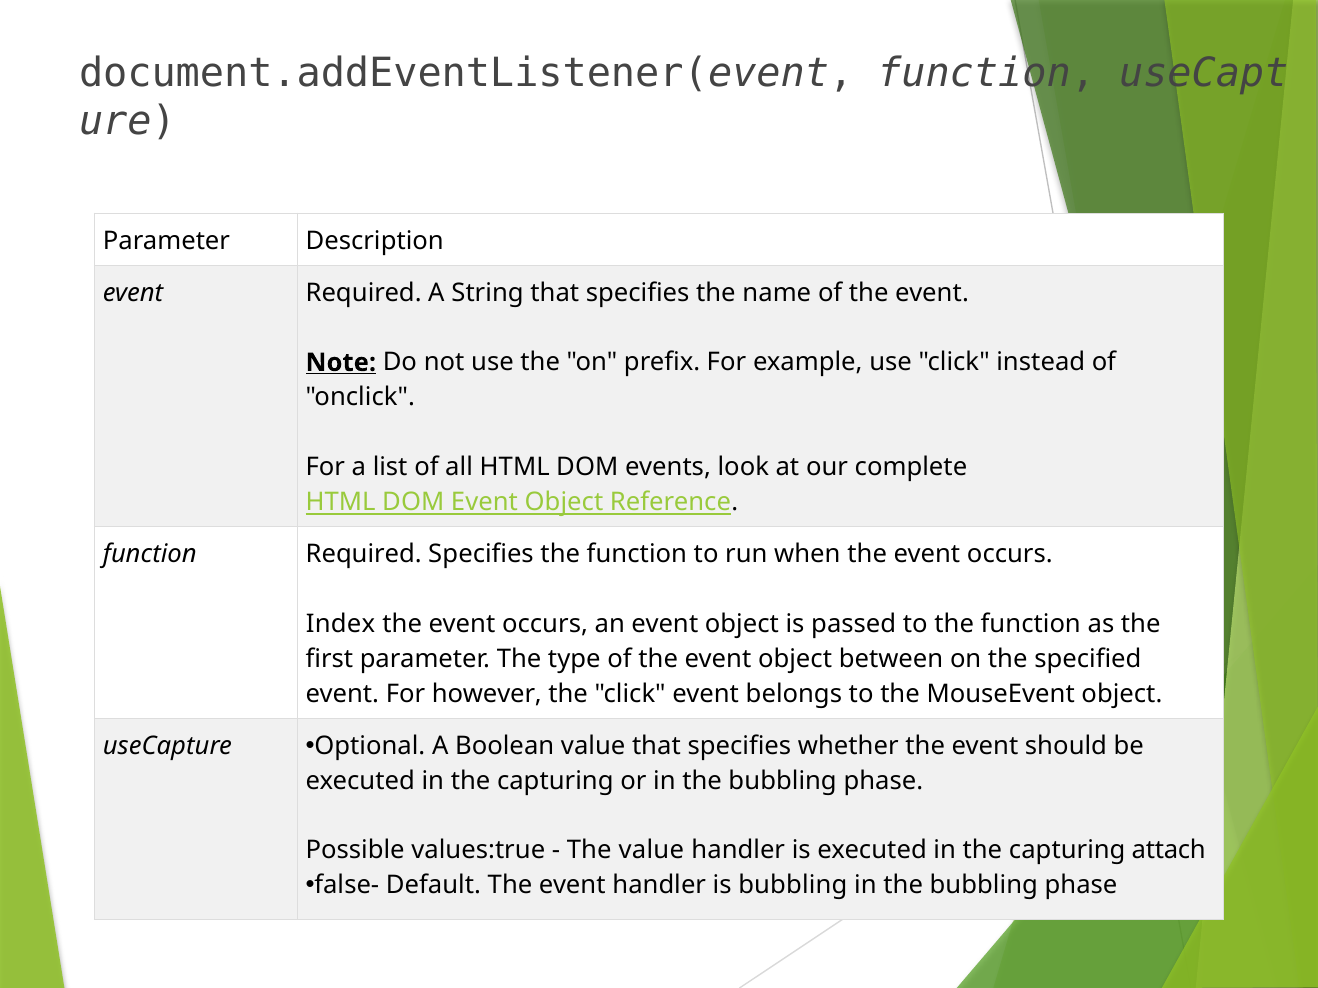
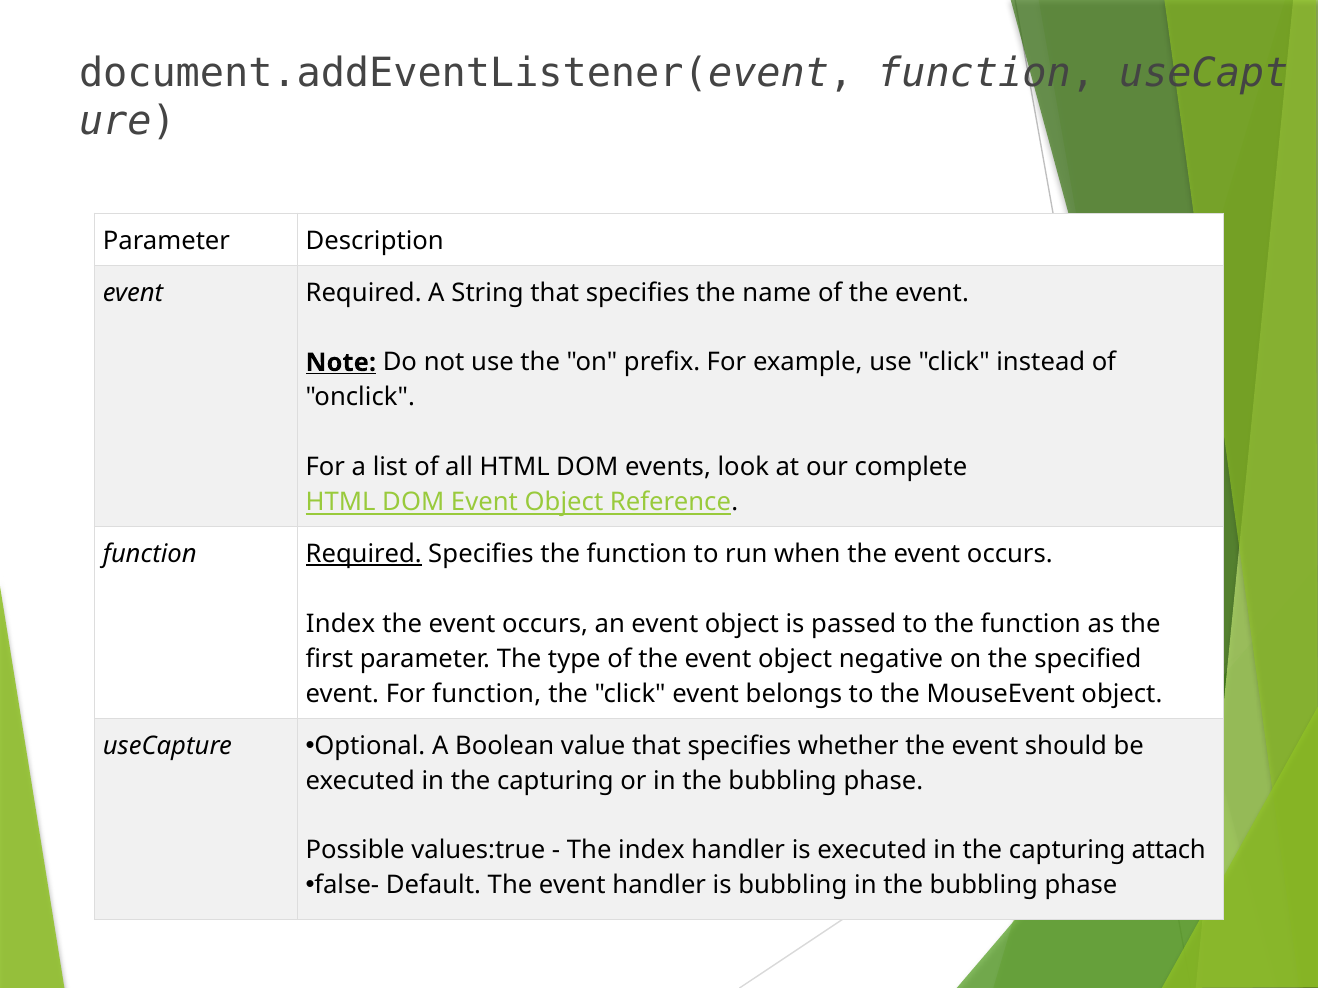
Required underline: none -> present (364, 554)
between: between -> negative (891, 659)
For however: however -> function (487, 694)
The value: value -> index (651, 851)
